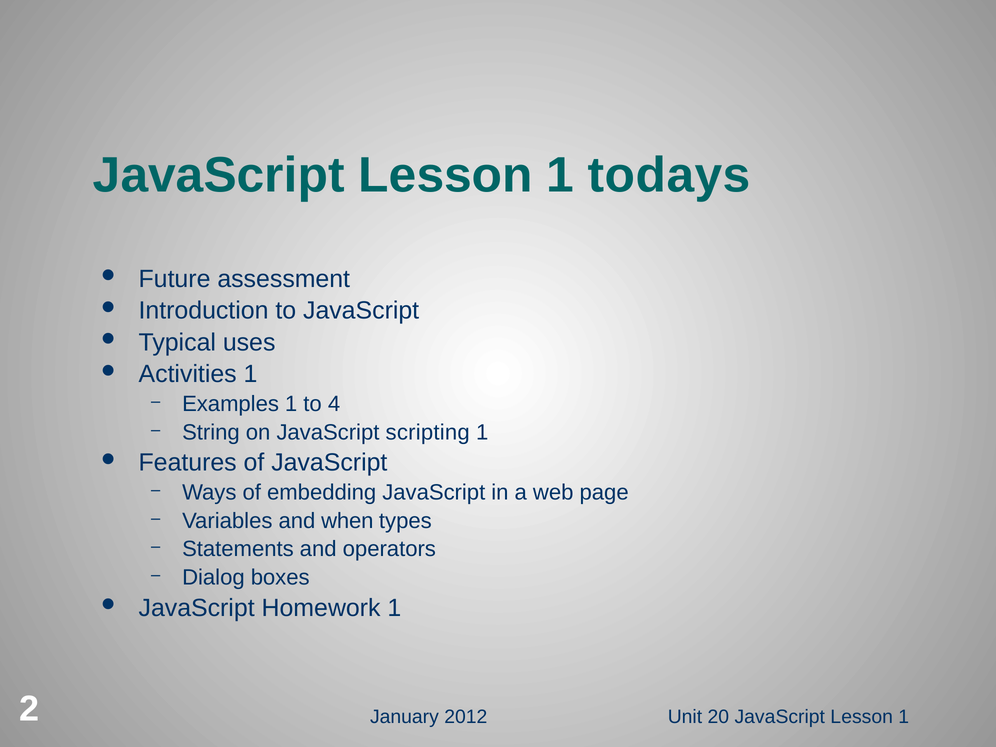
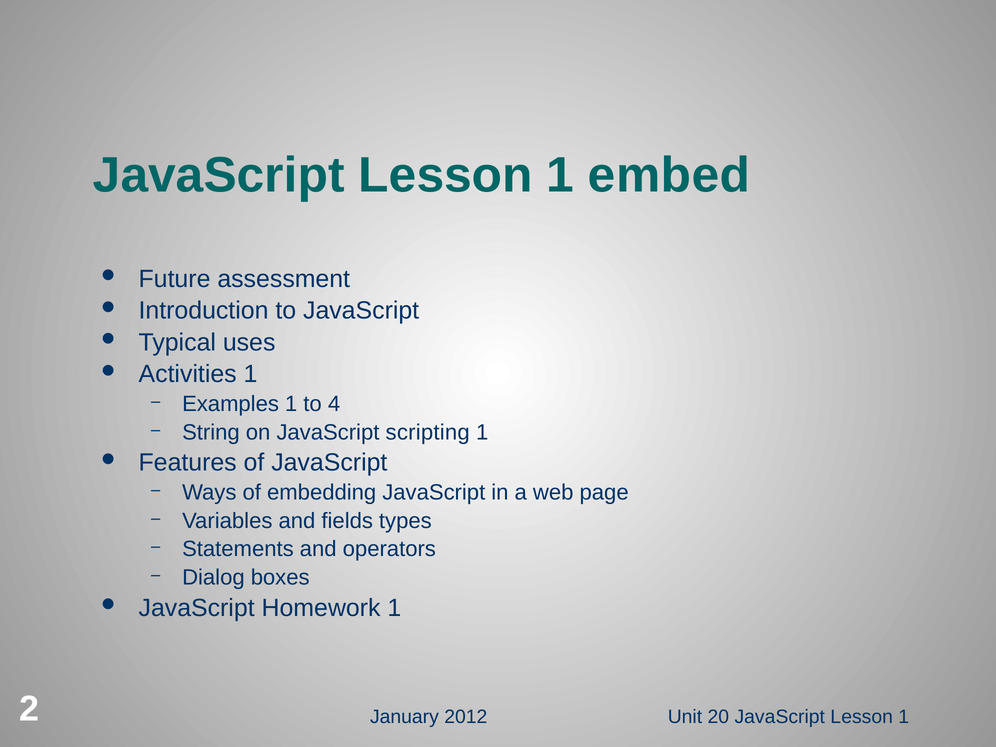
todays: todays -> embed (669, 175)
when: when -> fields (347, 521)
